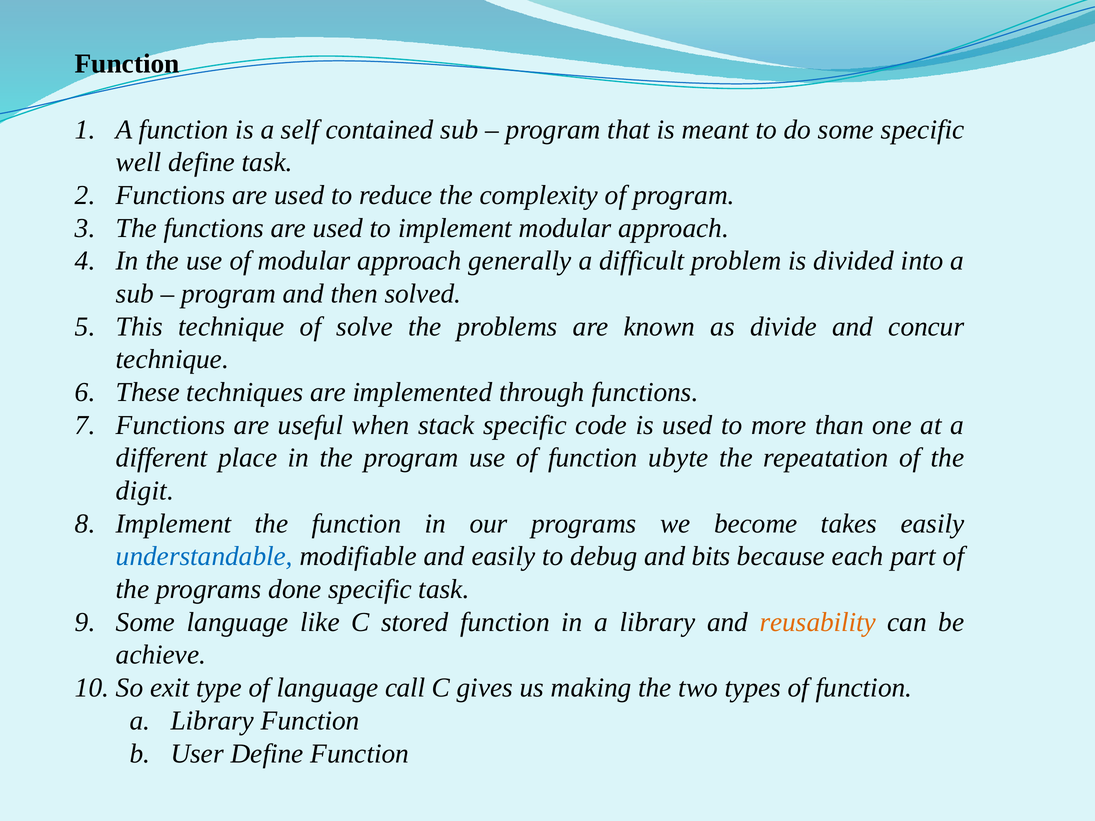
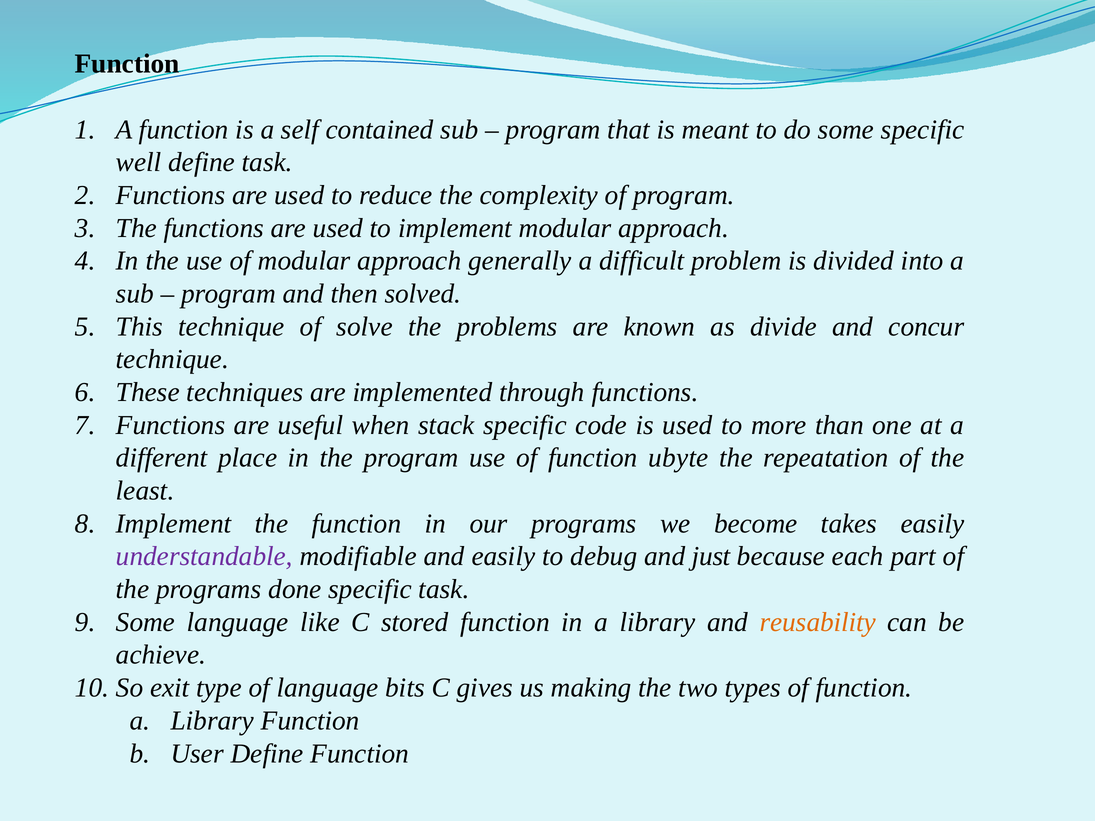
digit: digit -> least (145, 491)
understandable colour: blue -> purple (204, 557)
bits: bits -> just (711, 557)
call: call -> bits (405, 688)
